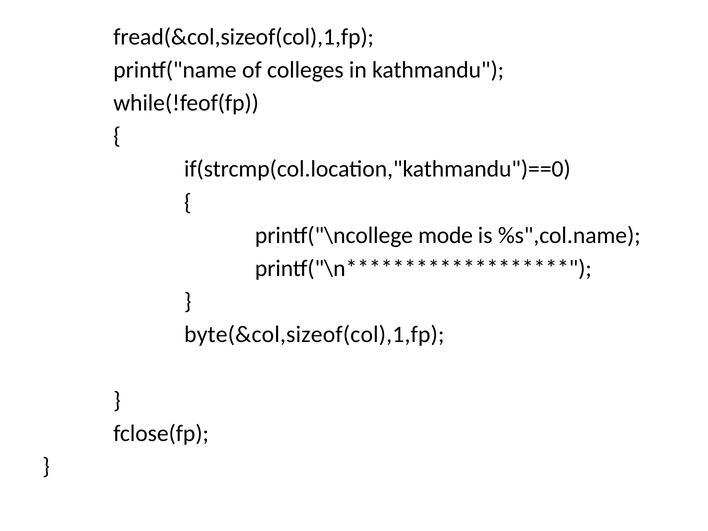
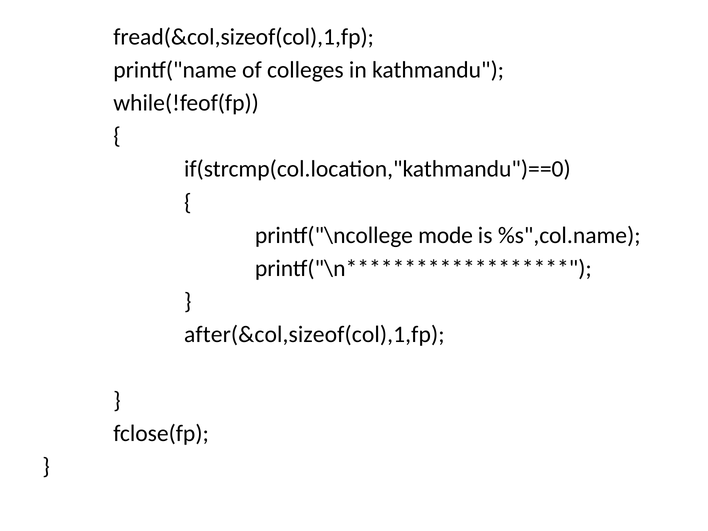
byte(&col,sizeof(col),1,fp: byte(&col,sizeof(col),1,fp -> after(&col,sizeof(col),1,fp (314, 334)
